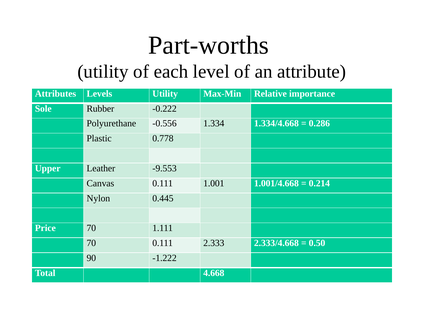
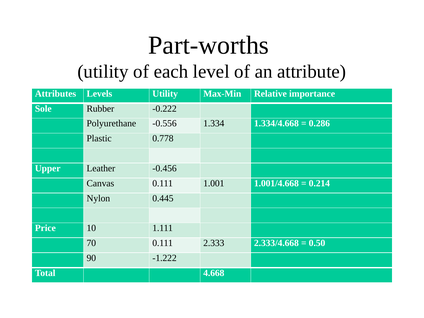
-9.553: -9.553 -> -0.456 (165, 168)
Price 70: 70 -> 10 (91, 228)
